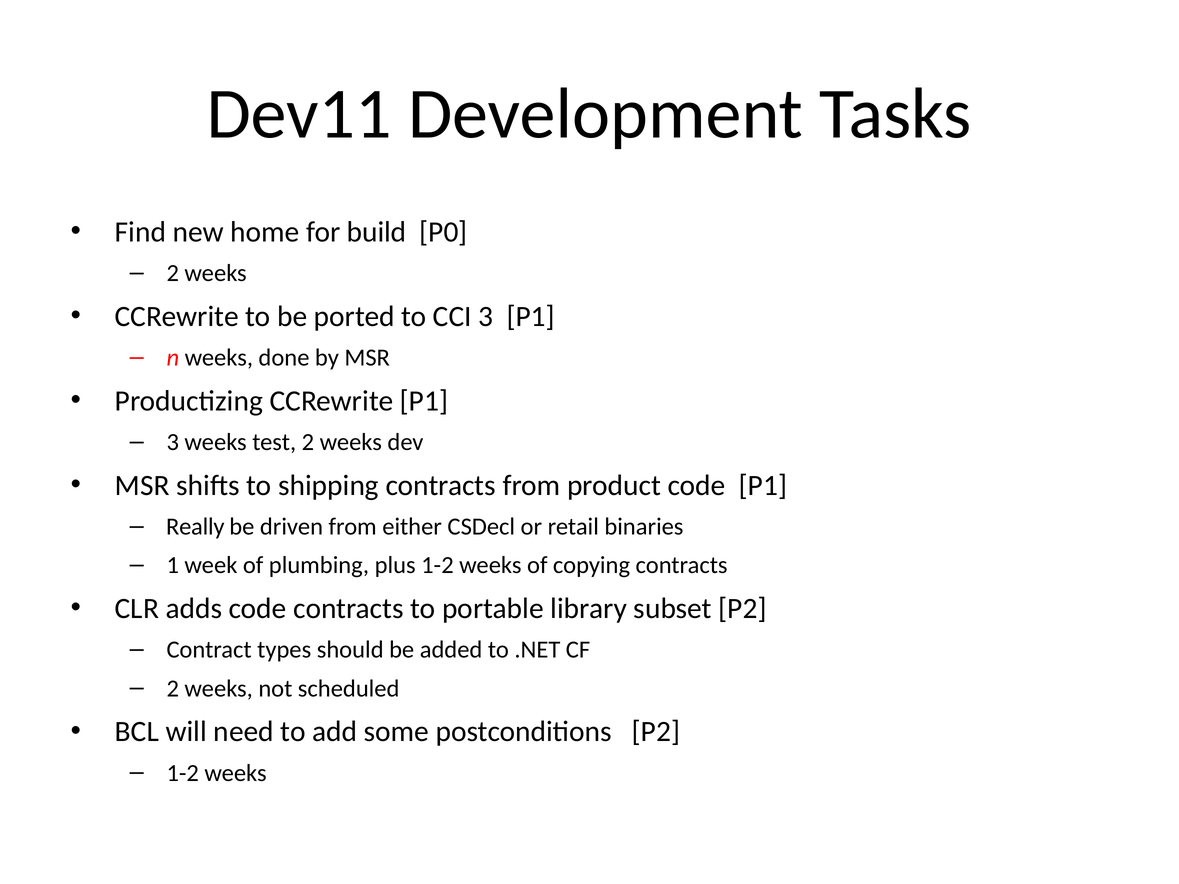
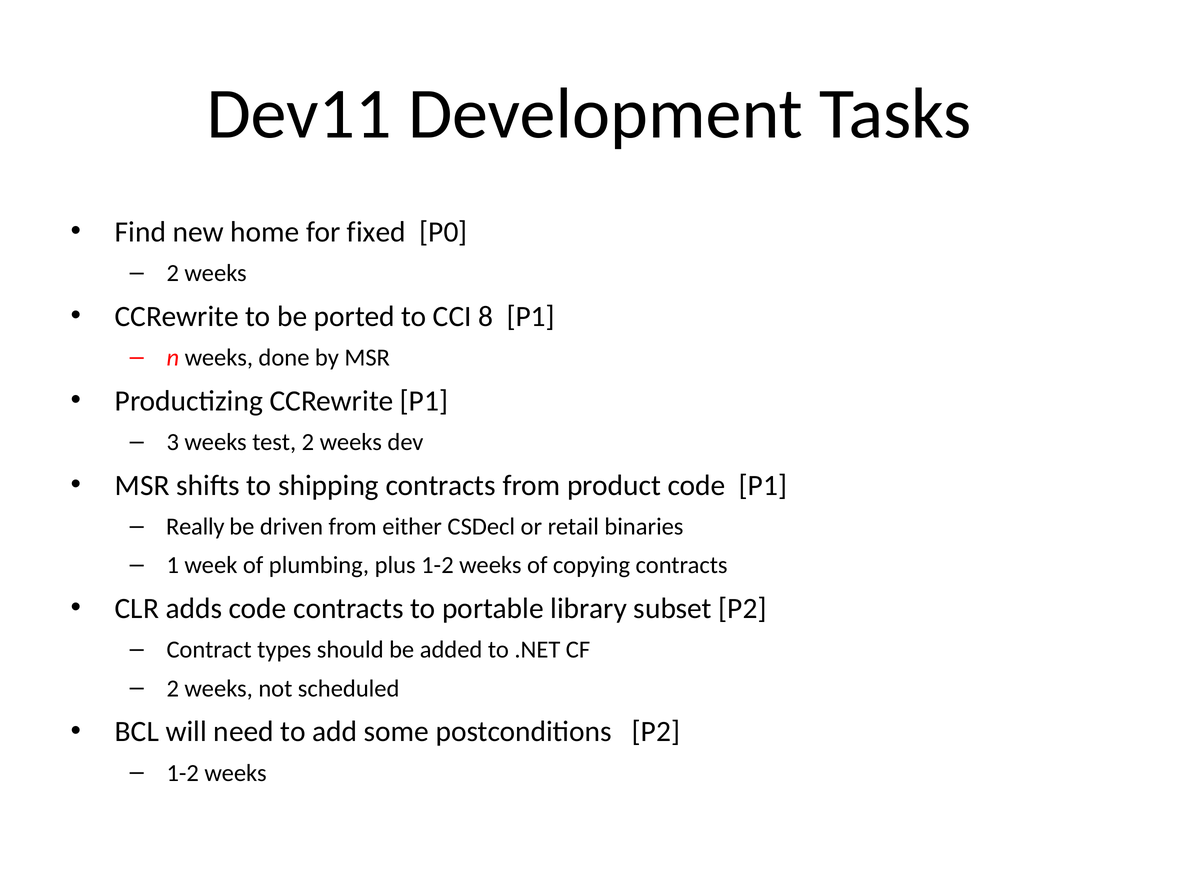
build: build -> fixed (376, 232)
CCI 3: 3 -> 8 (486, 316)
